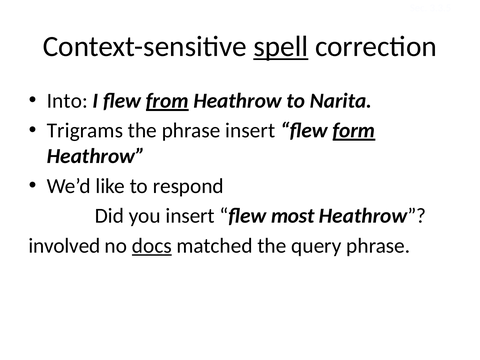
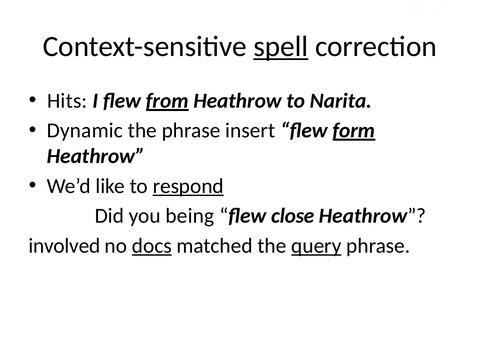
Into: Into -> Hits (67, 101)
Trigrams: Trigrams -> Dynamic (85, 131)
respond underline: none -> present (188, 186)
you insert: insert -> being (190, 216)
most: most -> close (293, 216)
query underline: none -> present (316, 246)
